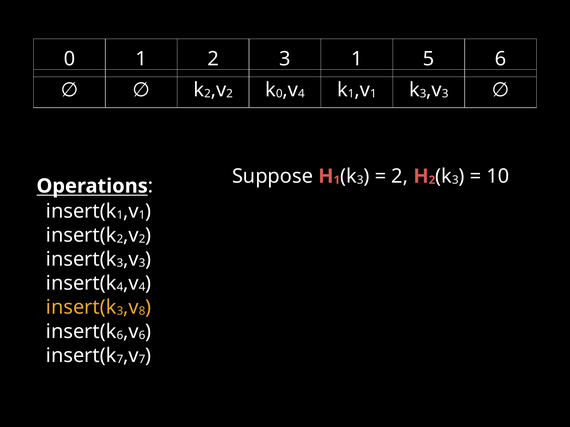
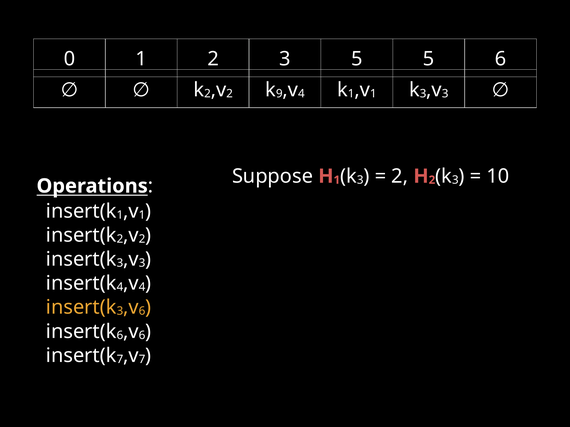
3 1: 1 -> 5 (357, 59)
0: 0 -> 9 (279, 94)
8: 8 -> 6 (142, 312)
